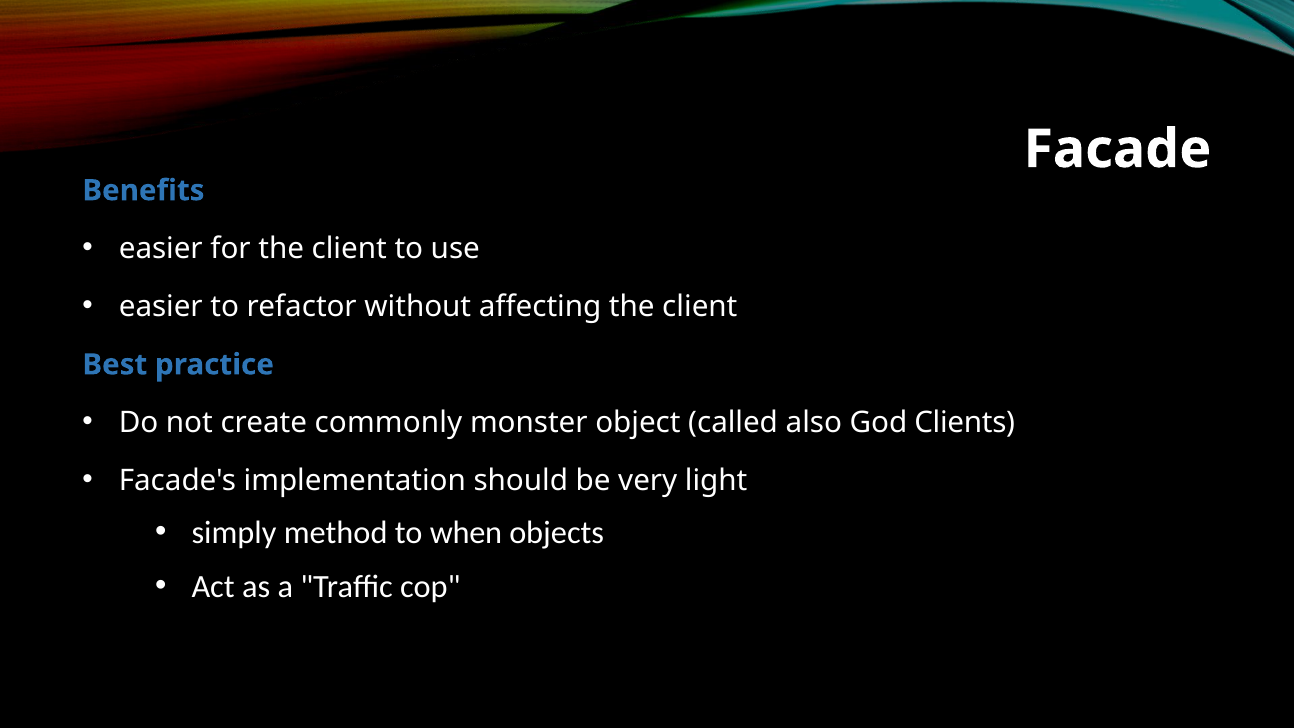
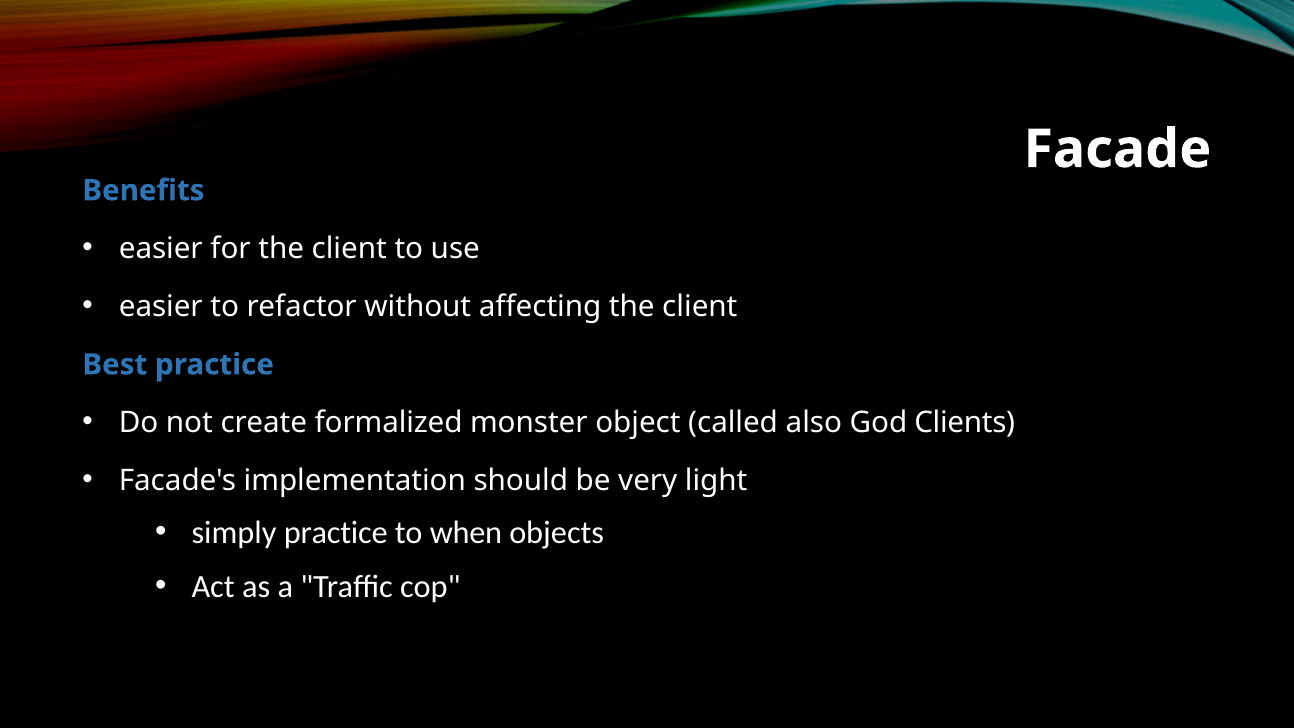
commonly: commonly -> formalized (389, 423)
simply method: method -> practice (336, 533)
